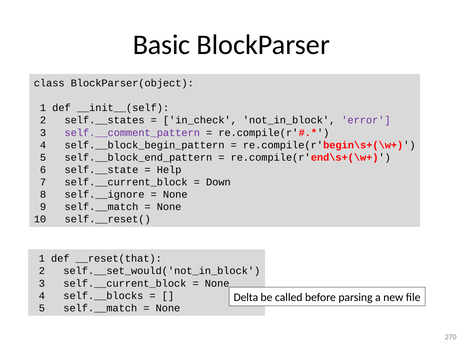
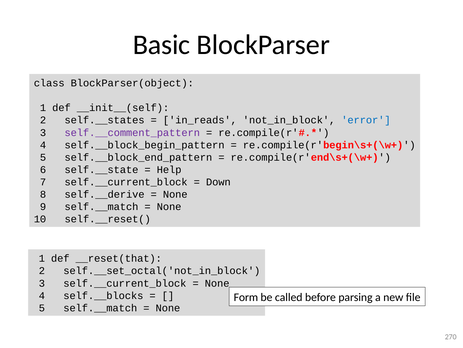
in_check: in_check -> in_reads (200, 120)
error colour: purple -> blue (366, 120)
self.__ignore: self.__ignore -> self.__derive (105, 194)
self.__set_would('not_in_block: self.__set_would('not_in_block -> self.__set_octal('not_in_block (162, 270)
Delta: Delta -> Form (246, 297)
